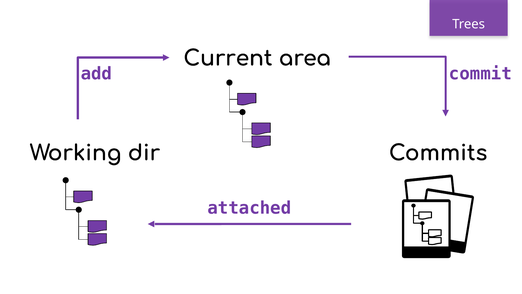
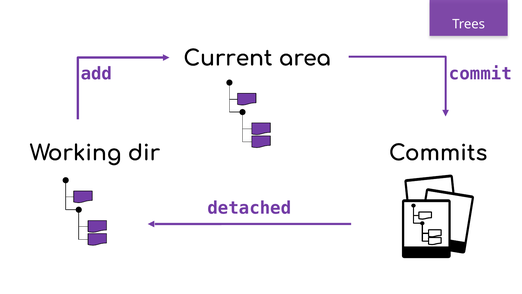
attached: attached -> detached (249, 208)
